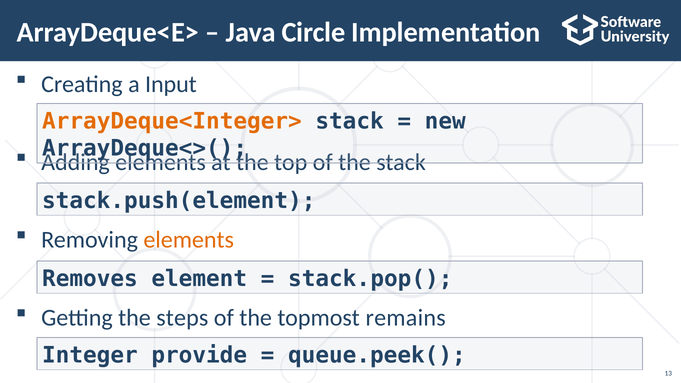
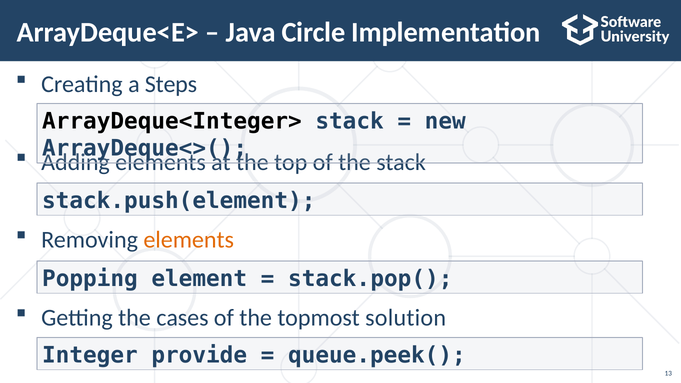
Input: Input -> Steps (171, 84)
ArrayDeque<Integer> colour: orange -> black (172, 121)
Removes: Removes -> Popping (90, 279)
steps: steps -> cases (182, 318)
remains: remains -> solution (406, 318)
